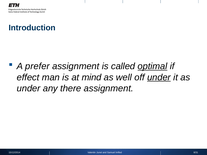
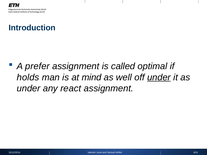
optimal underline: present -> none (152, 66)
effect: effect -> holds (28, 77)
there: there -> react (71, 88)
